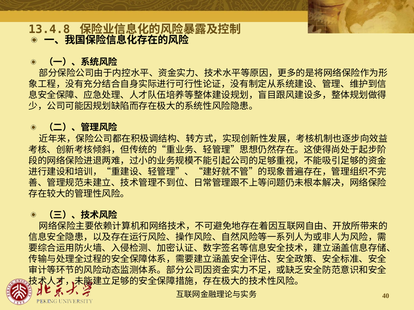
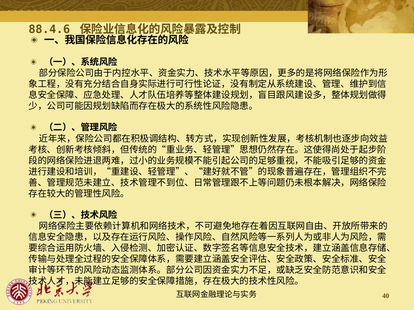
13.4.8: 13.4.8 -> 88.4.6 (49, 30)
